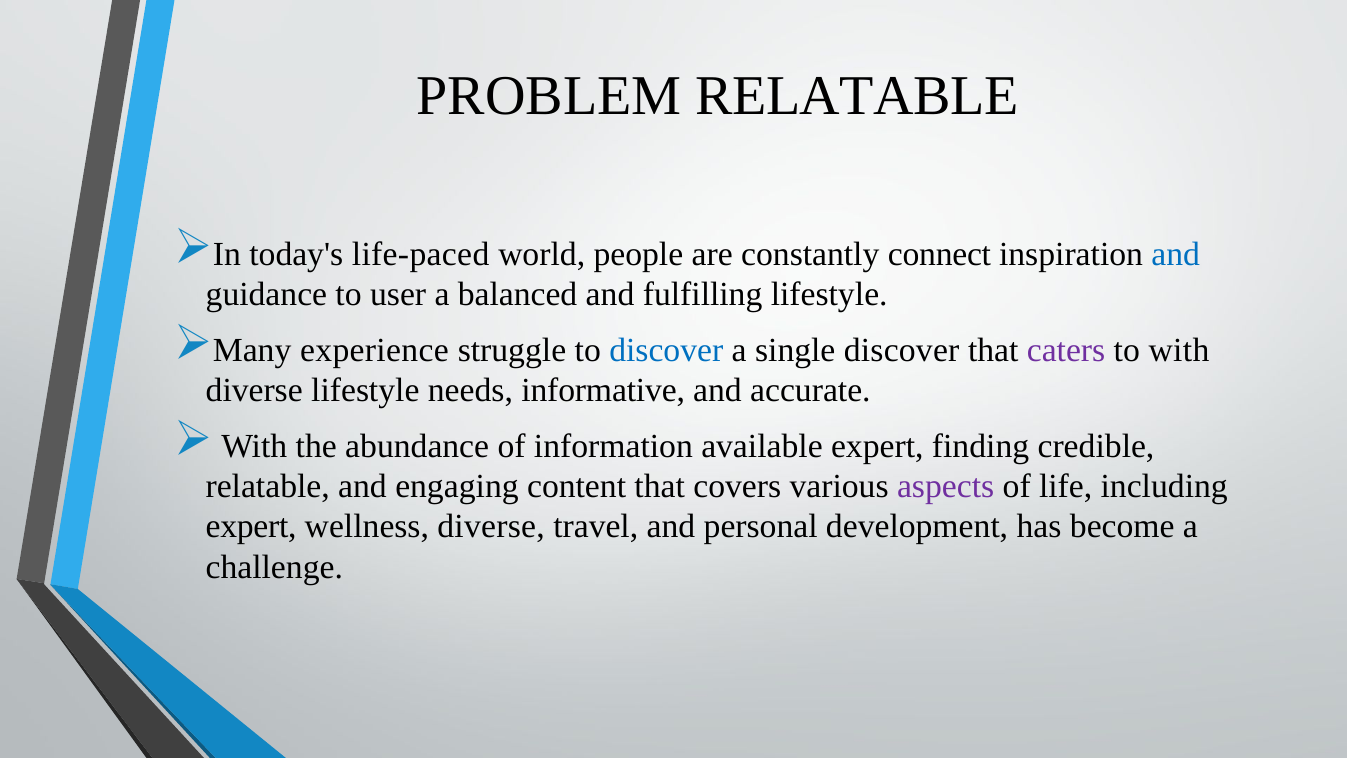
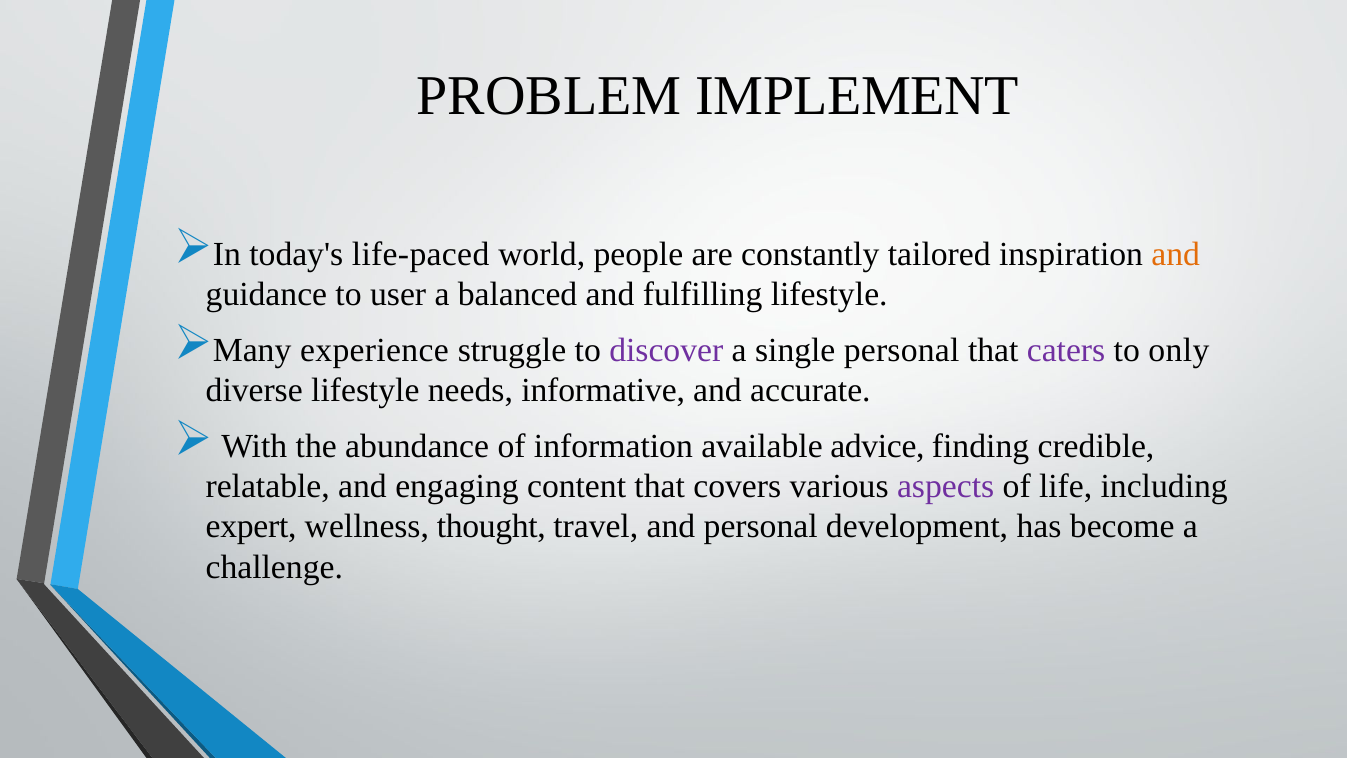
PROBLEM RELATABLE: RELATABLE -> IMPLEMENT (857, 96)
connect: connect -> tailored (939, 254)
and colour: blue -> orange (1176, 254)
discover colour: blue -> purple (666, 350)
single discover: discover -> personal (902, 350)
to with: with -> only (1179, 350)
available expert: expert -> advice (877, 446)
wellness diverse: diverse -> thought (491, 527)
